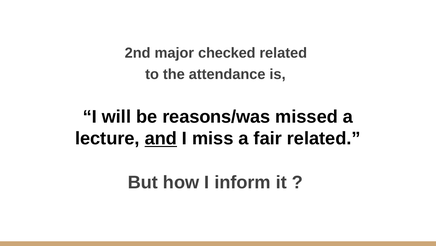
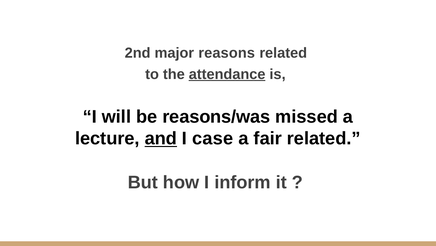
checked: checked -> reasons (227, 53)
attendance underline: none -> present (227, 74)
miss: miss -> case (213, 138)
